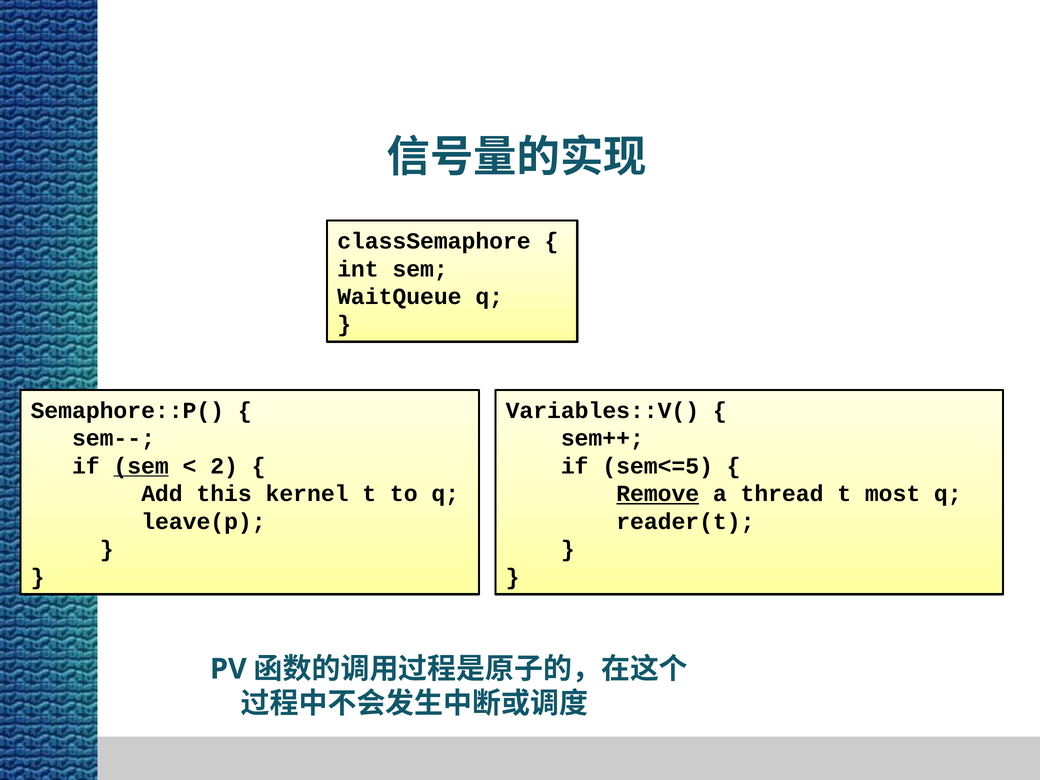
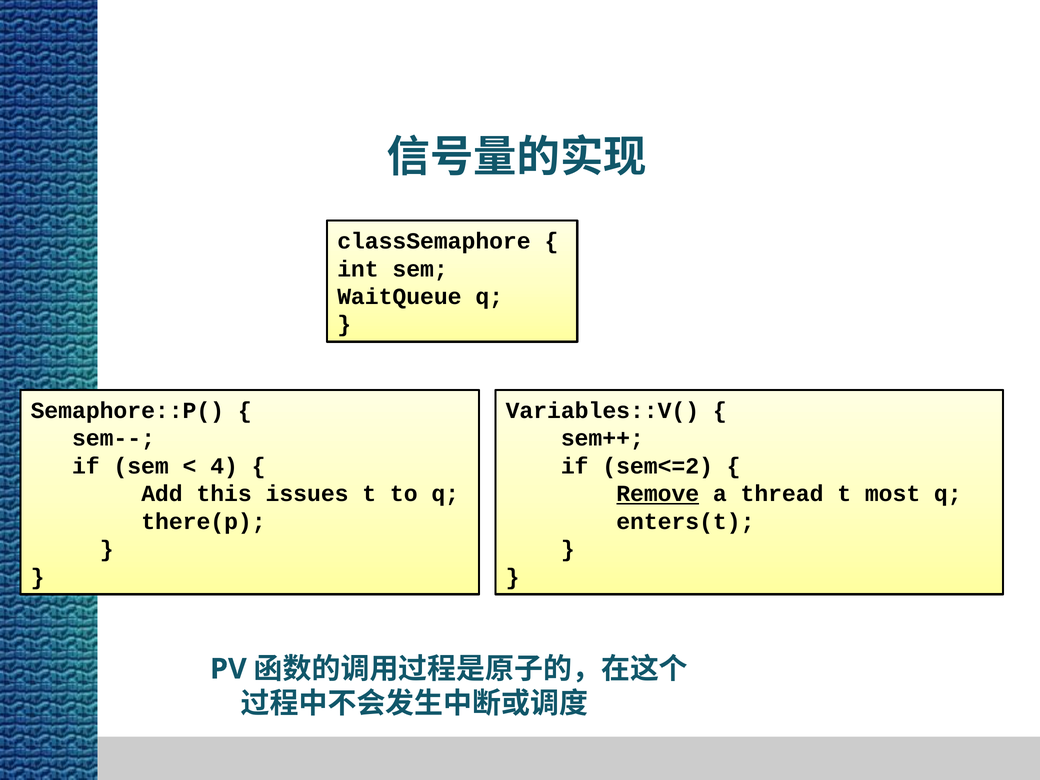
sem underline: present -> none (141, 466)
2: 2 -> 4 (224, 466)
sem<=5: sem<=5 -> sem<=2 (658, 466)
kernel: kernel -> issues (307, 494)
leave(p: leave(p -> there(p (203, 521)
reader(t: reader(t -> enters(t (685, 521)
